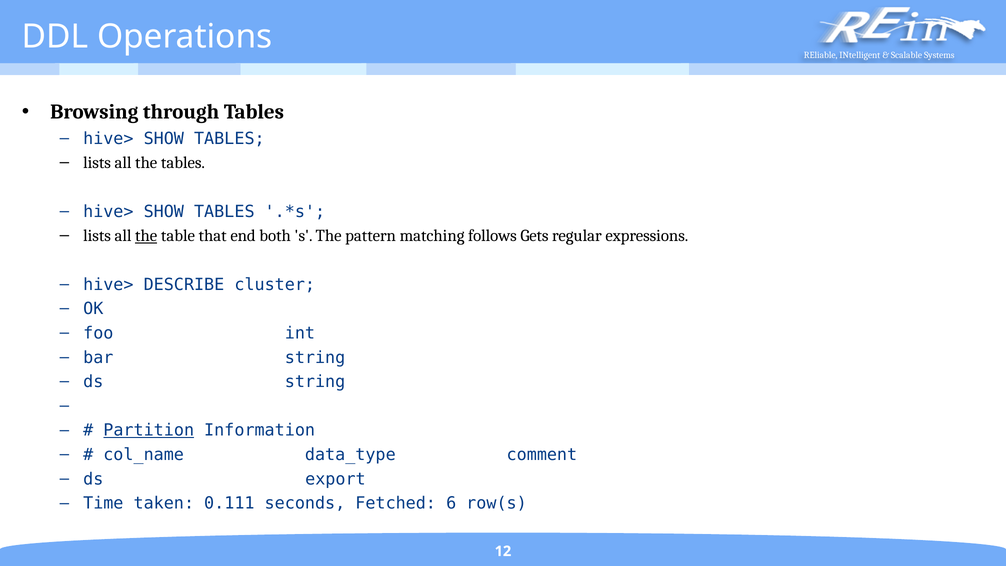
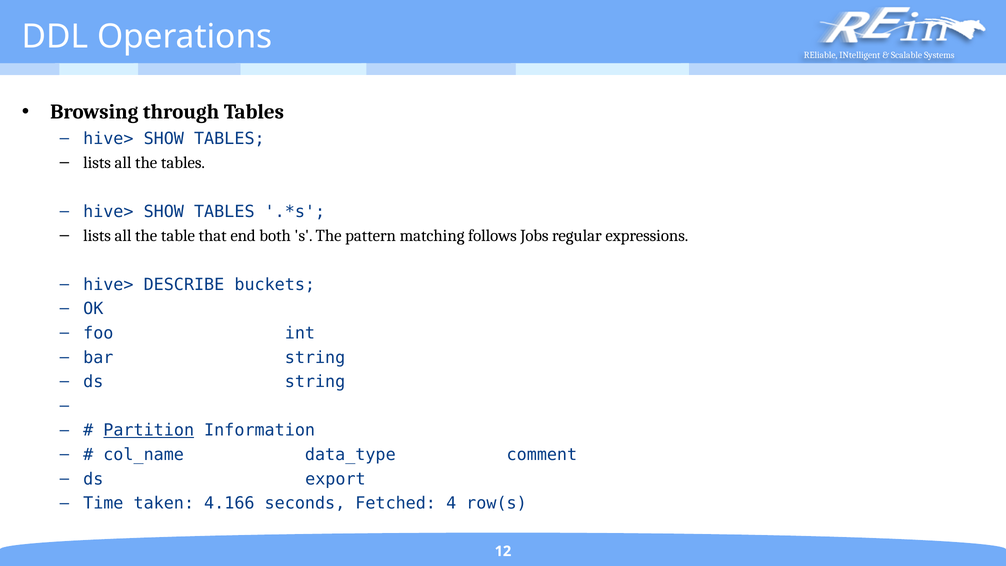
the underline: present -> none (146, 236)
Gets: Gets -> Jobs (534, 236)
cluster: cluster -> buckets (275, 284)
0.111: 0.111 -> 4.166 (229, 503)
6: 6 -> 4 (451, 503)
